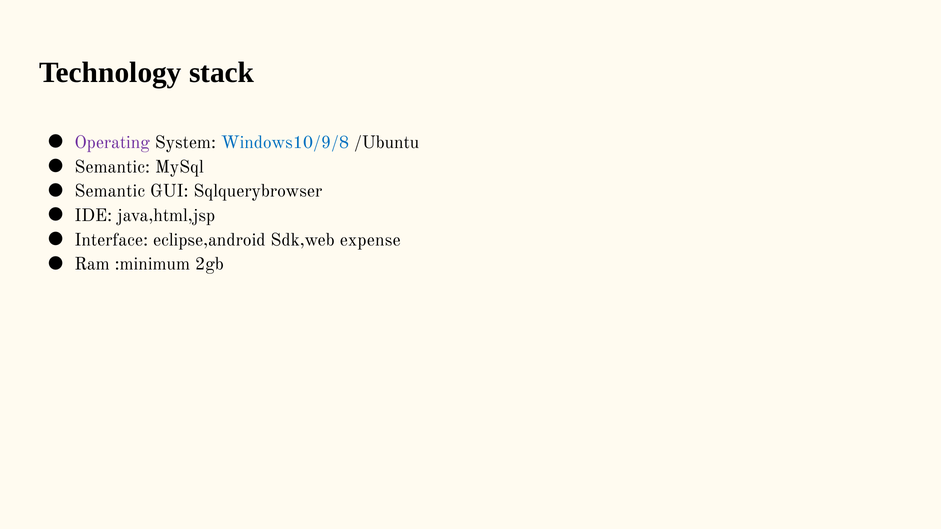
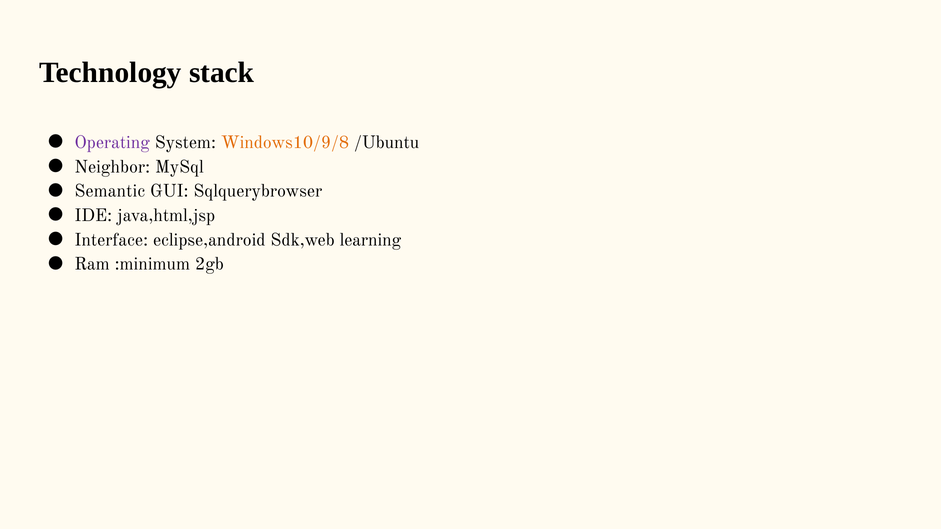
Windows10/9/8 colour: blue -> orange (285, 143)
Semantic: Semantic -> Neighbor (112, 167)
expense: expense -> learning (370, 240)
